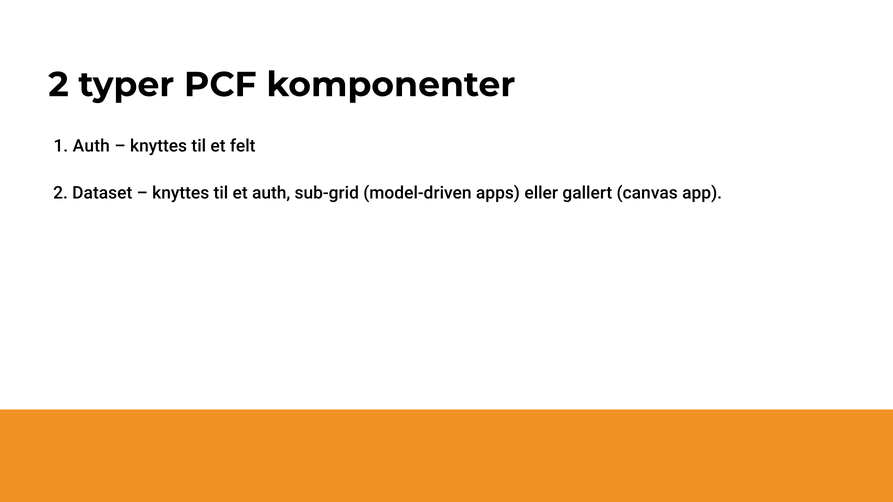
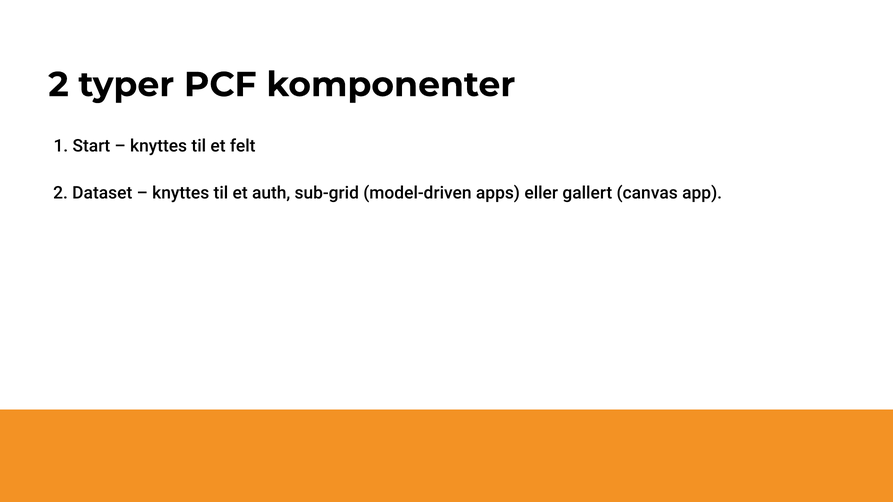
1 Auth: Auth -> Start (91, 146)
